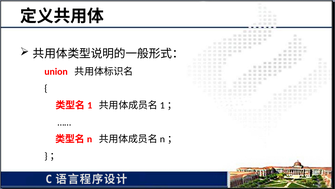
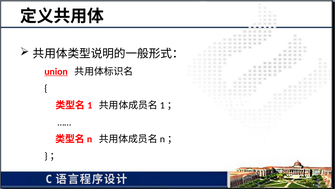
union underline: none -> present (56, 71)
